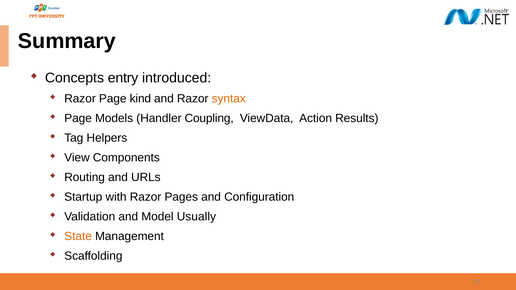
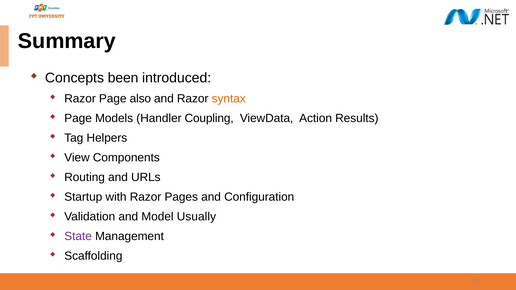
entry: entry -> been (123, 78)
kind: kind -> also (140, 99)
State colour: orange -> purple (78, 236)
